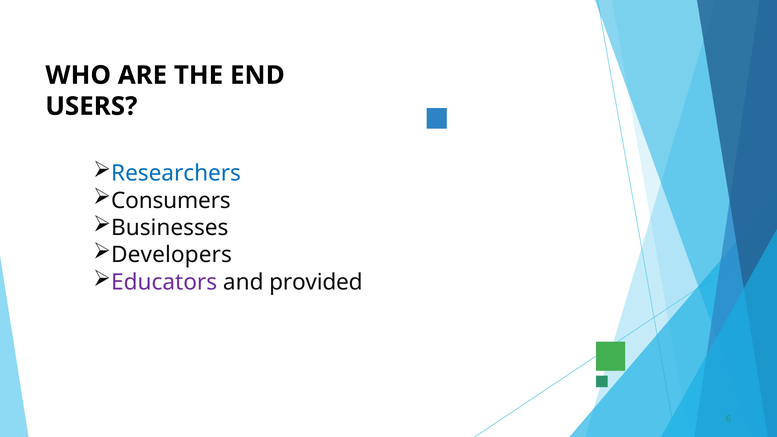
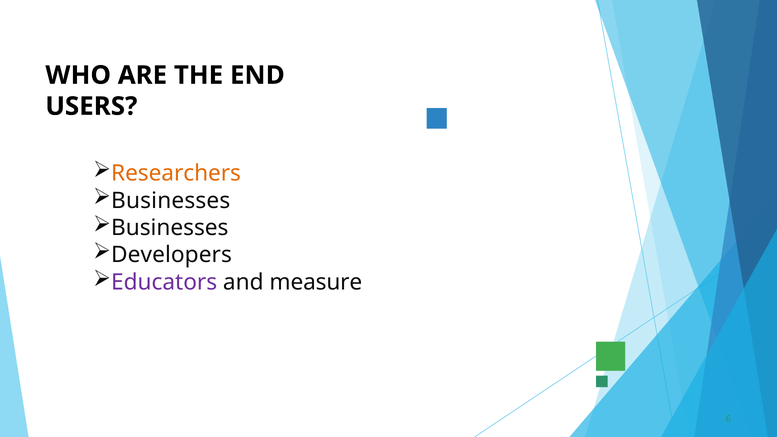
Researchers colour: blue -> orange (176, 173)
Consumers: Consumers -> Businesses (171, 201)
provided: provided -> measure (316, 282)
